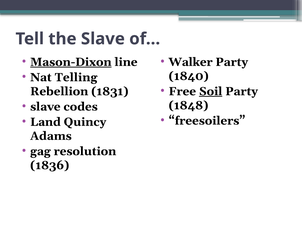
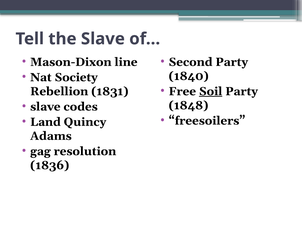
Mason-Dixon underline: present -> none (71, 62)
Walker: Walker -> Second (191, 62)
Telling: Telling -> Society (76, 78)
